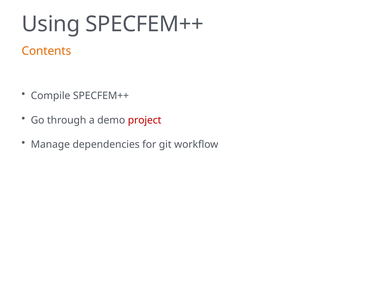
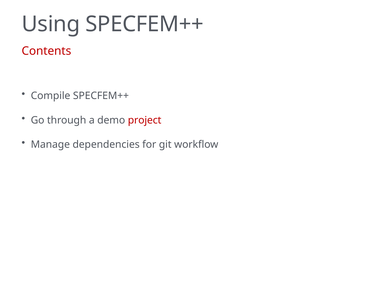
Contents colour: orange -> red (46, 51)
